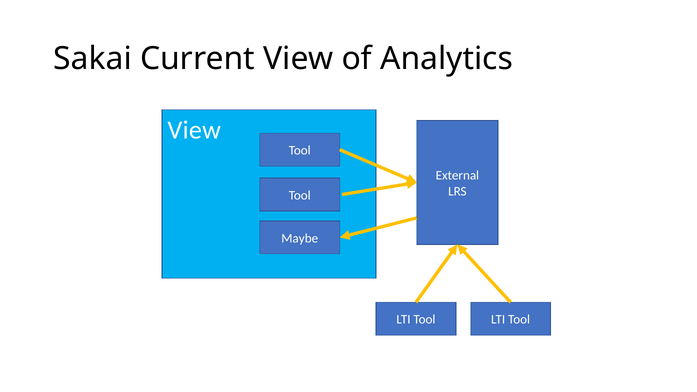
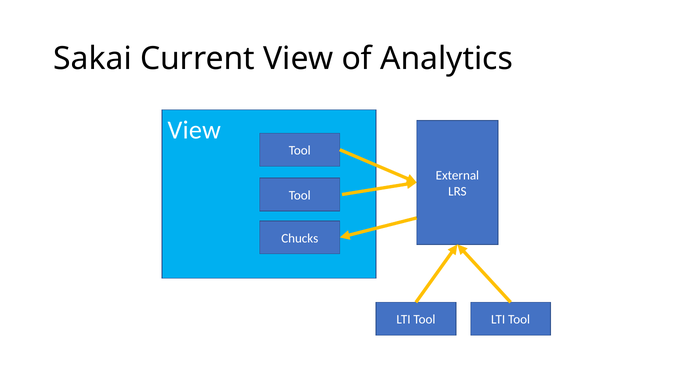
Maybe: Maybe -> Chucks (300, 238)
